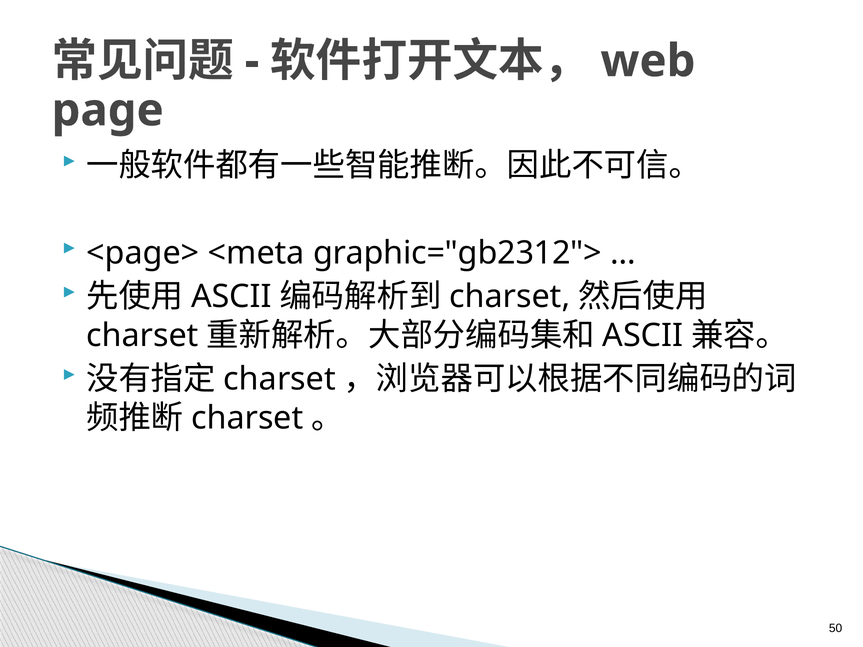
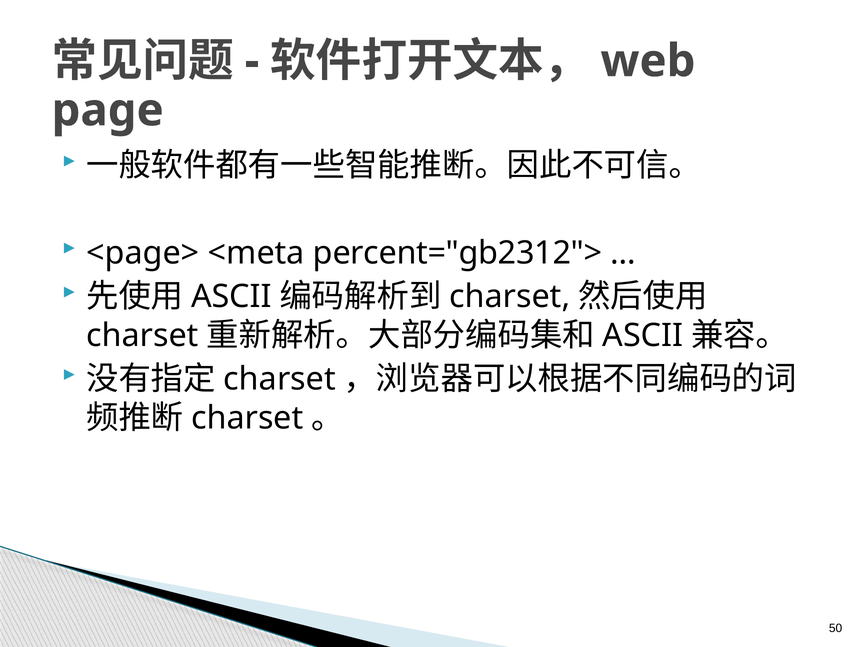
graphic="gb2312">: graphic="gb2312"> -> percent="gb2312"> (458, 253)
